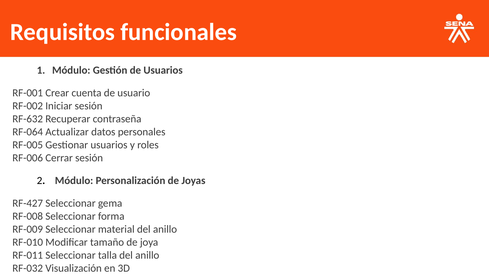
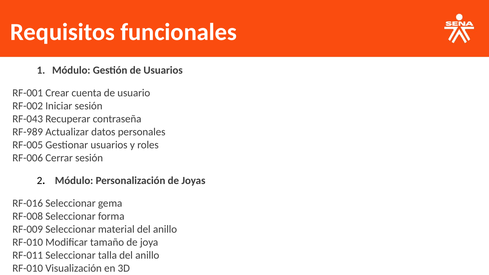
RF-632: RF-632 -> RF-043 (28, 119)
RF-064: RF-064 -> RF-989 (28, 132)
RF-427: RF-427 -> RF-016 (28, 203)
RF-032: RF-032 -> RF-010 (28, 268)
